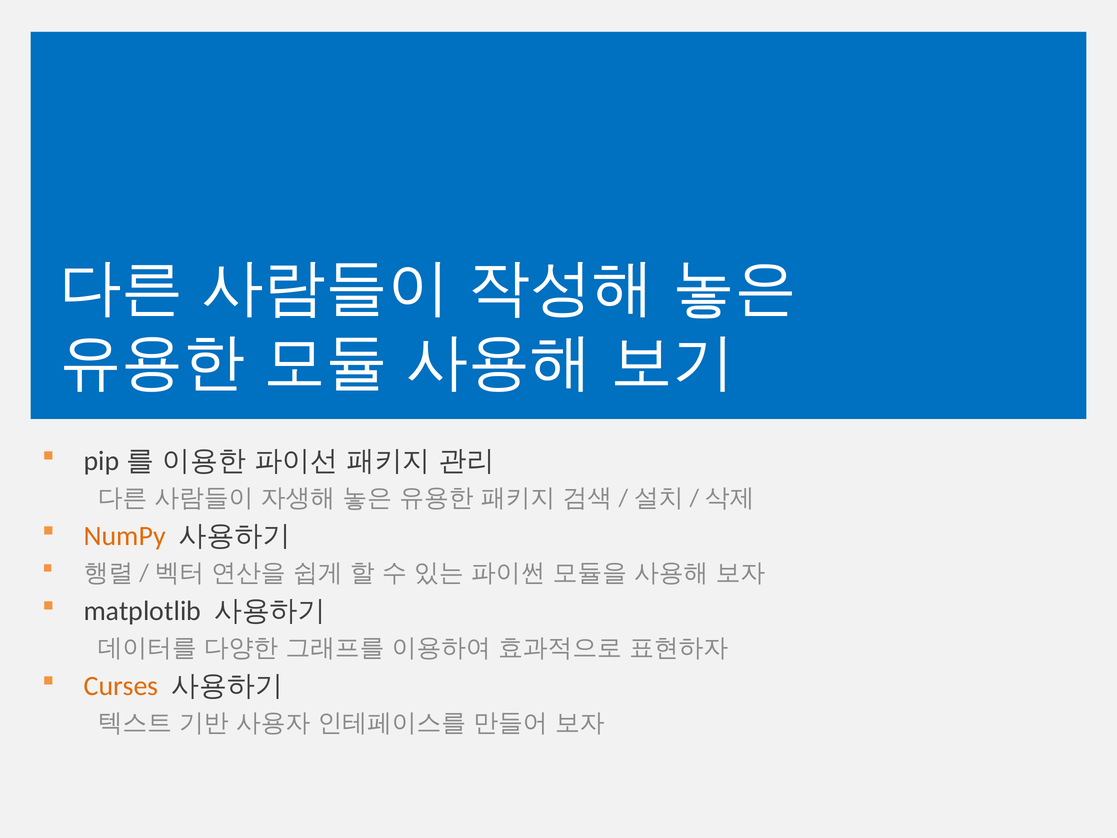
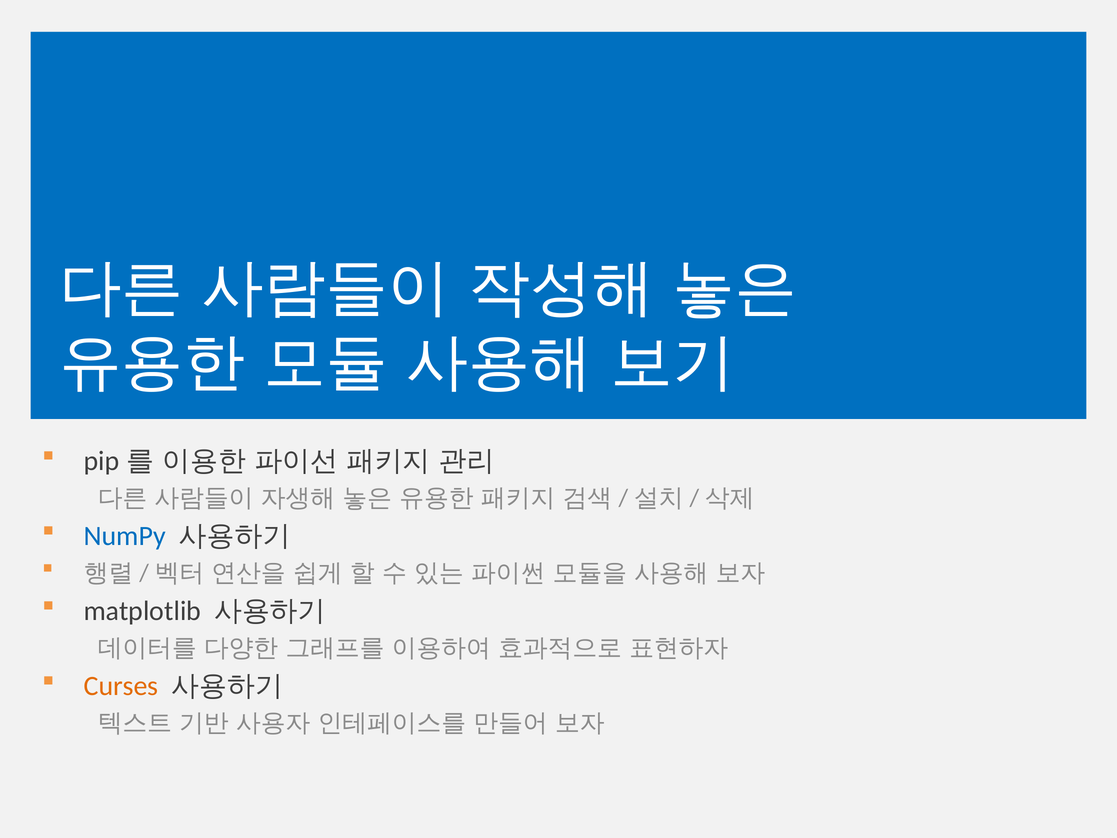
NumPy colour: orange -> blue (125, 536)
